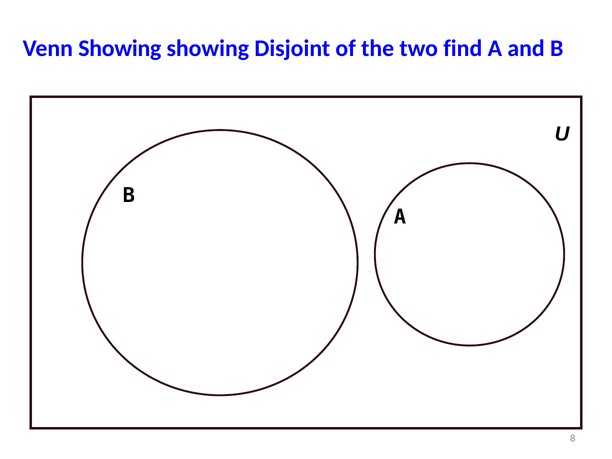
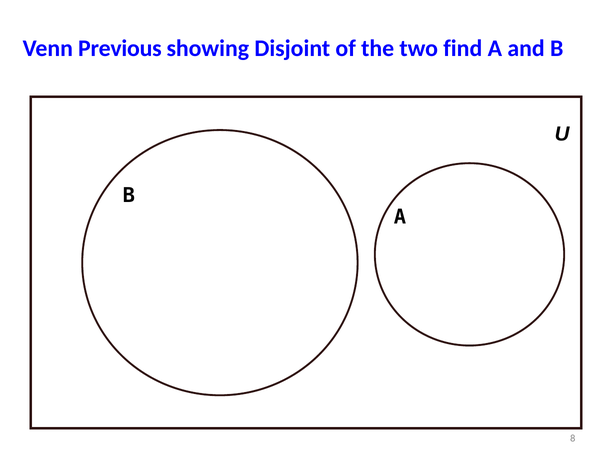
Venn Showing: Showing -> Previous (120, 48)
